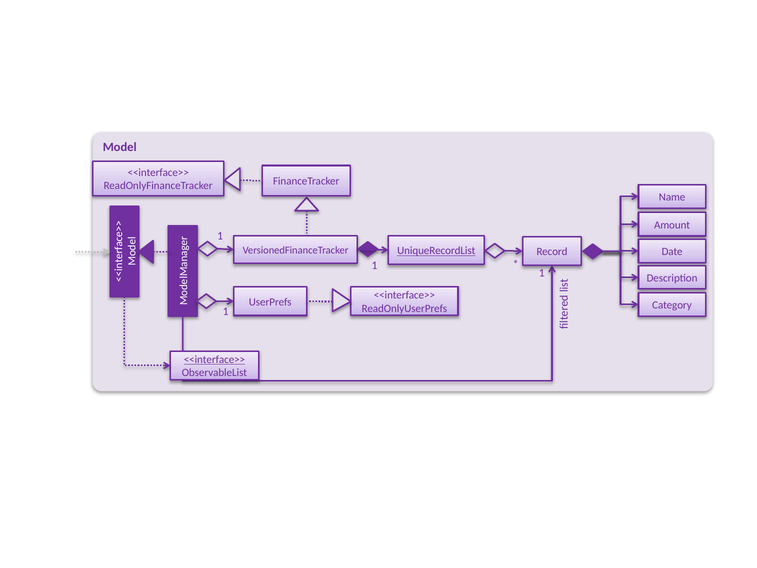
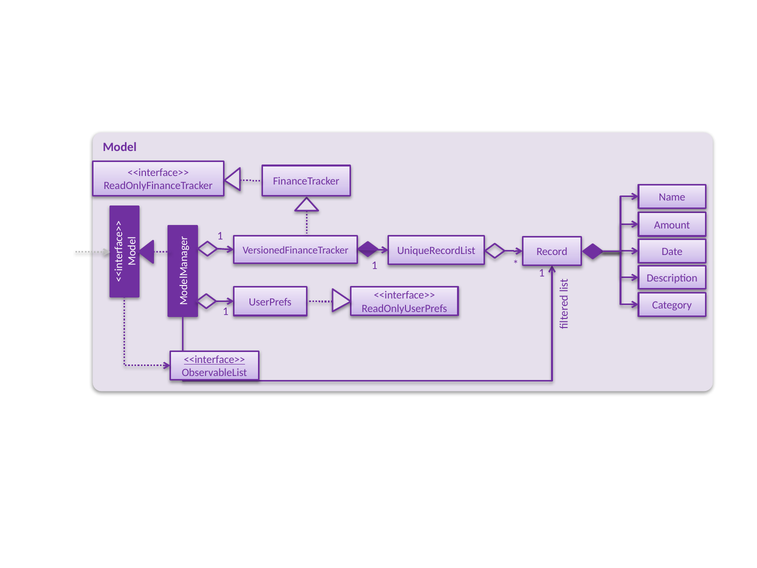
UniqueRecordList underline: present -> none (436, 251)
